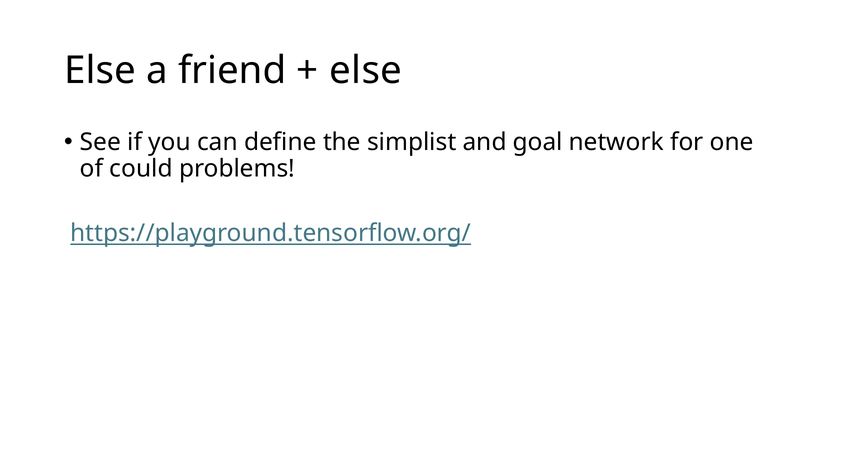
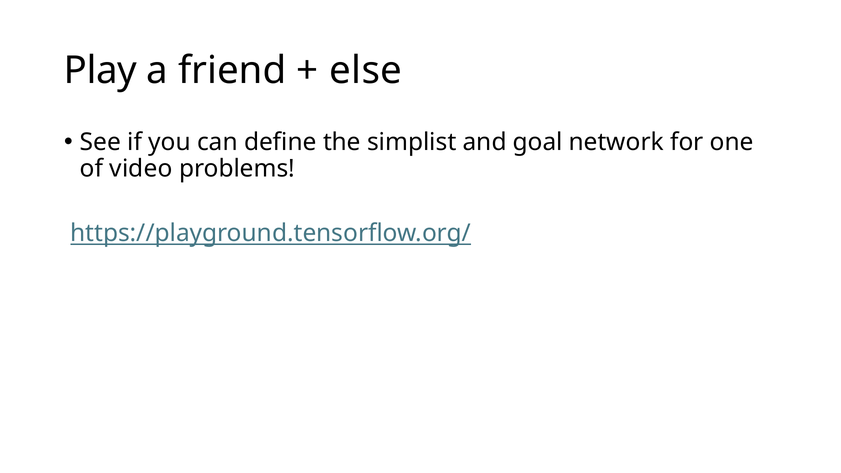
Else: Else -> Play (100, 71)
could: could -> video (141, 169)
